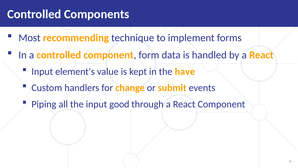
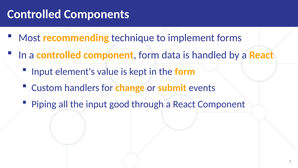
the have: have -> form (185, 71)
